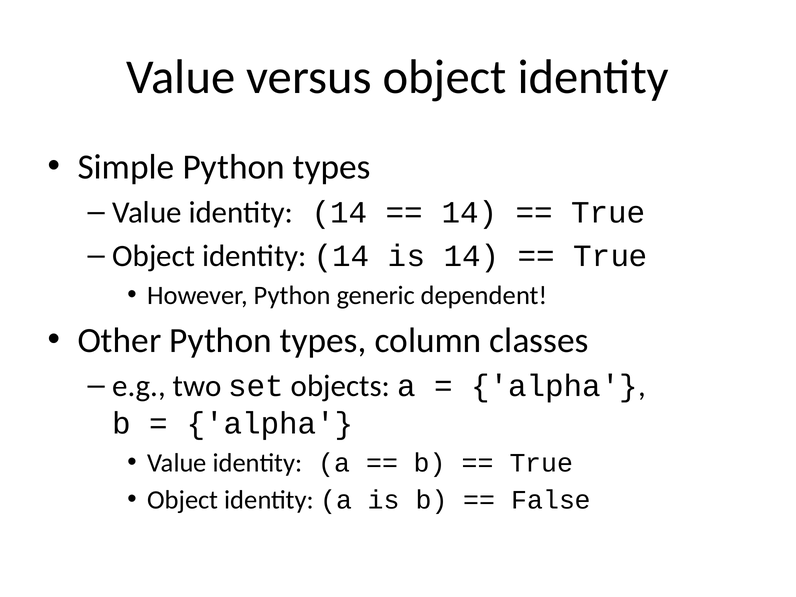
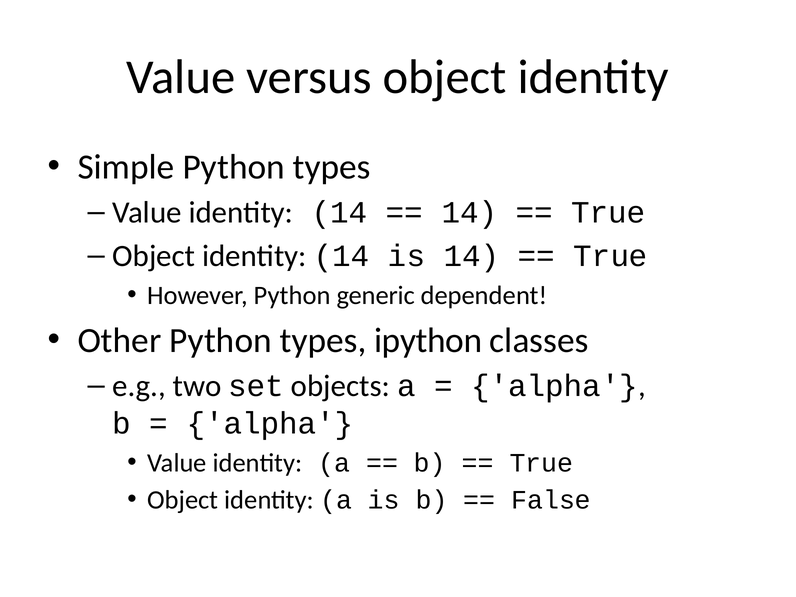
column: column -> ipython (428, 340)
